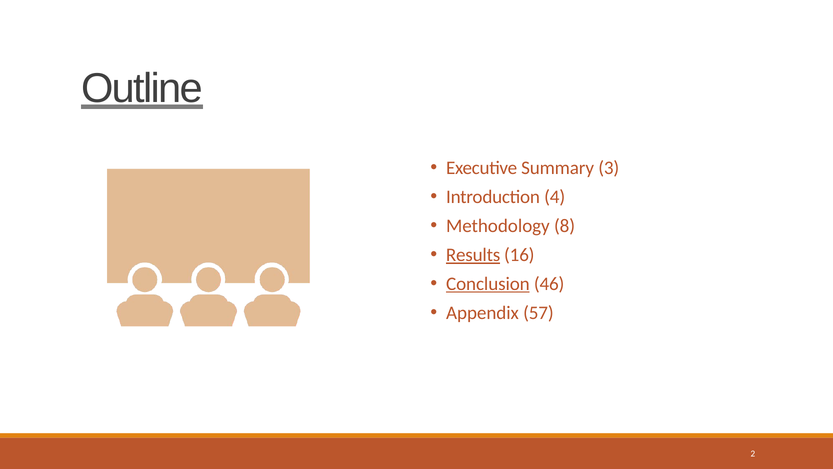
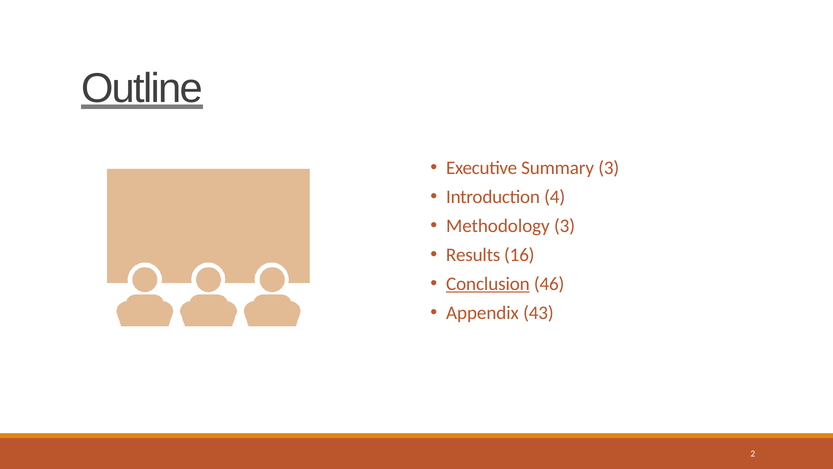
Methodology 8: 8 -> 3 (565, 226)
Results underline: present -> none (473, 255)
57: 57 -> 43 (538, 313)
